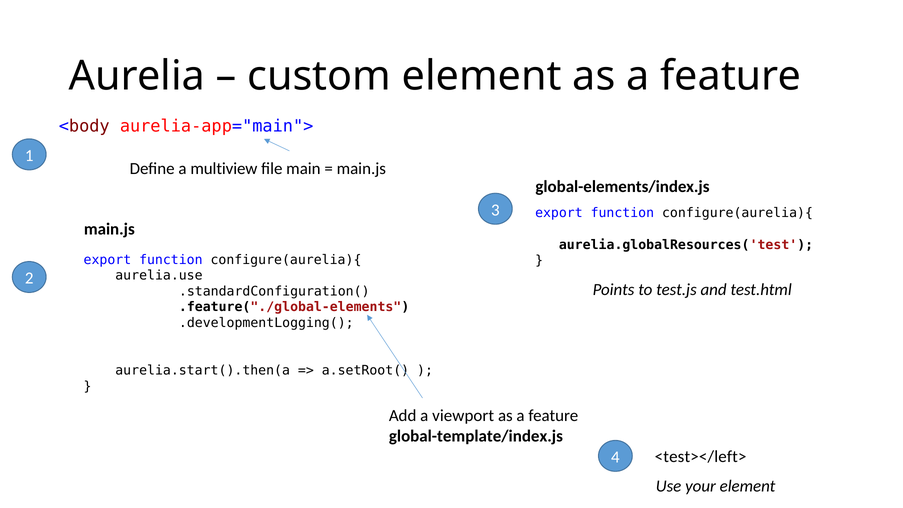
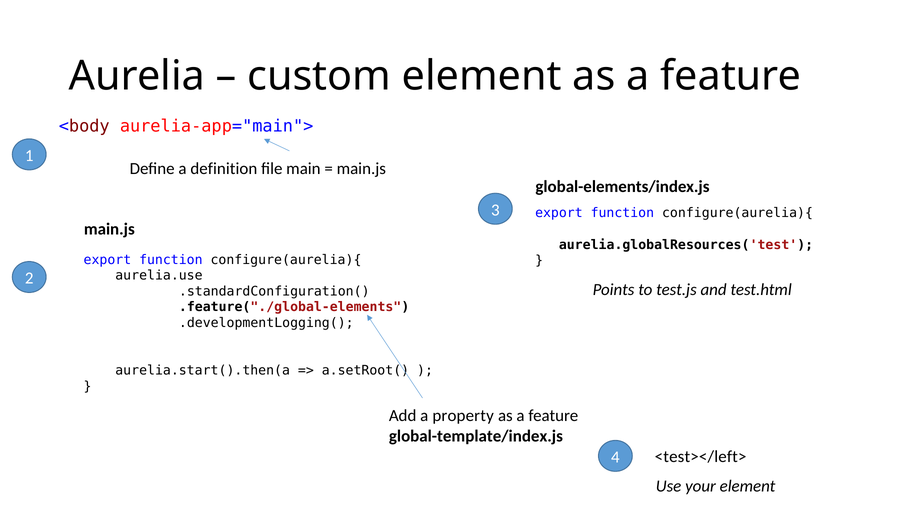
multiview: multiview -> definition (224, 169)
viewport: viewport -> property (463, 416)
